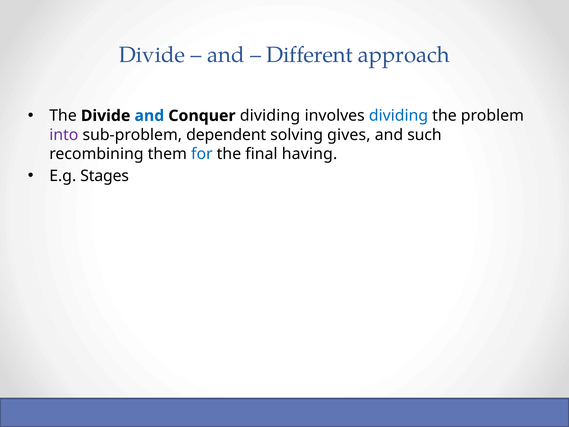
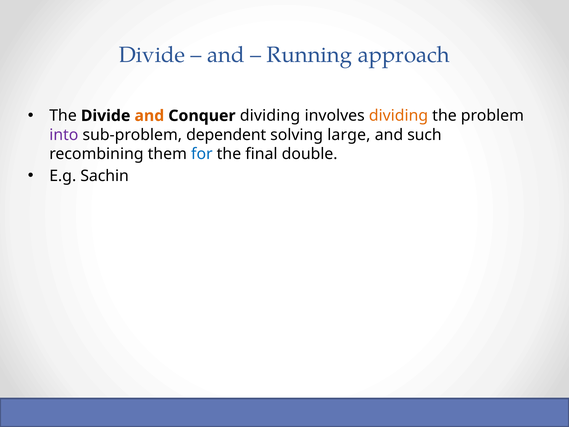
Different: Different -> Running (309, 55)
and colour: blue -> orange (149, 116)
dividing colour: blue -> orange (399, 116)
gives: gives -> large (349, 135)
having: having -> double (310, 154)
Stages: Stages -> Sachin (105, 176)
